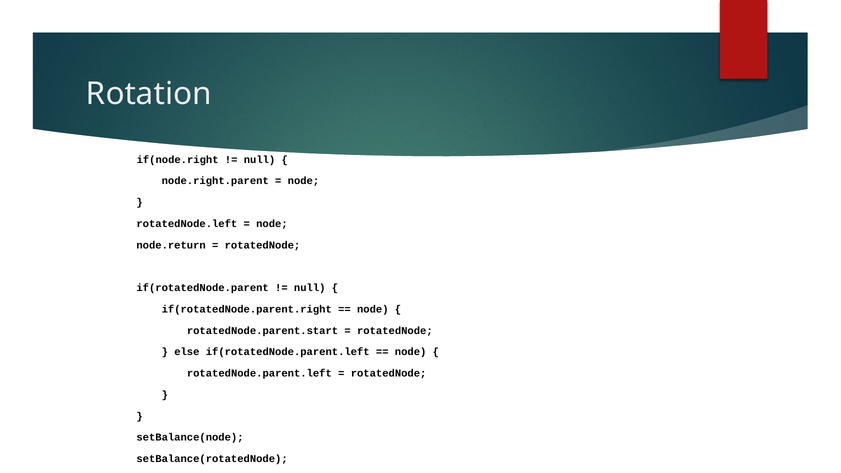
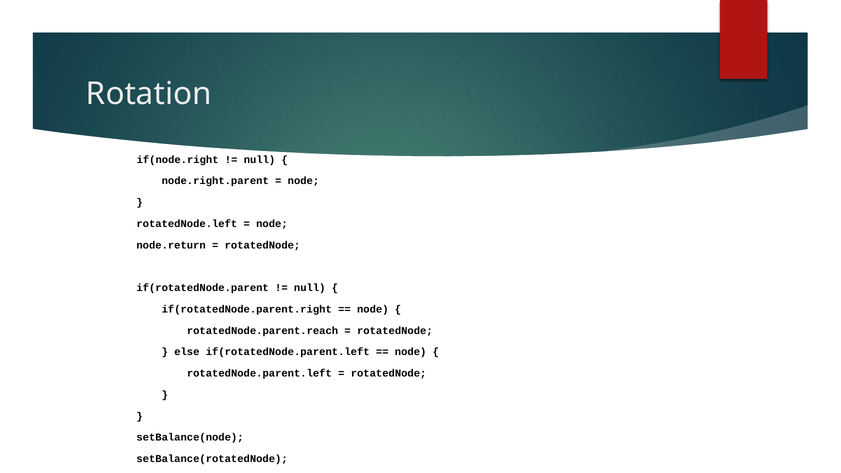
rotatedNode.parent.start: rotatedNode.parent.start -> rotatedNode.parent.reach (263, 331)
